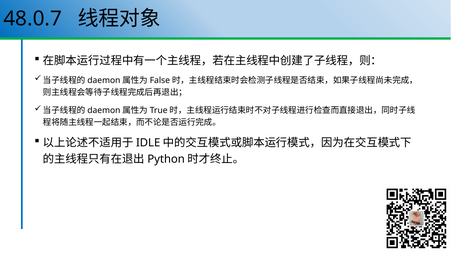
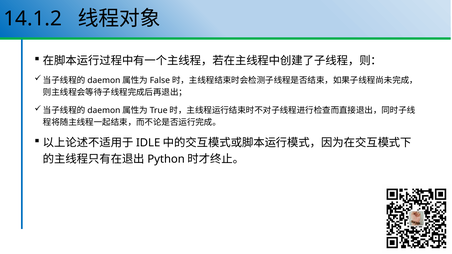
48.0.7: 48.0.7 -> 14.1.2 (33, 19)
